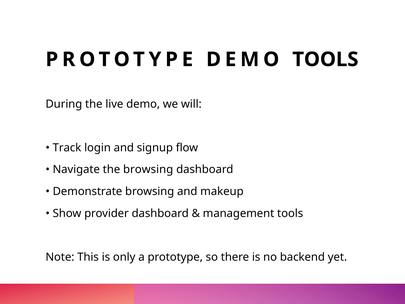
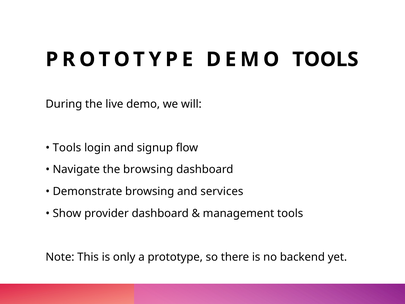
Track: Track -> Tools (67, 148)
makeup: makeup -> services (222, 191)
